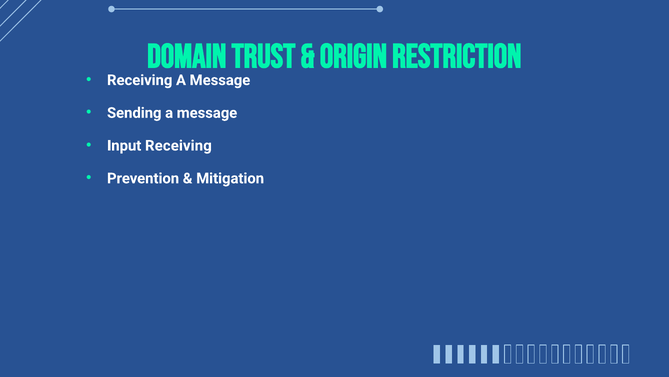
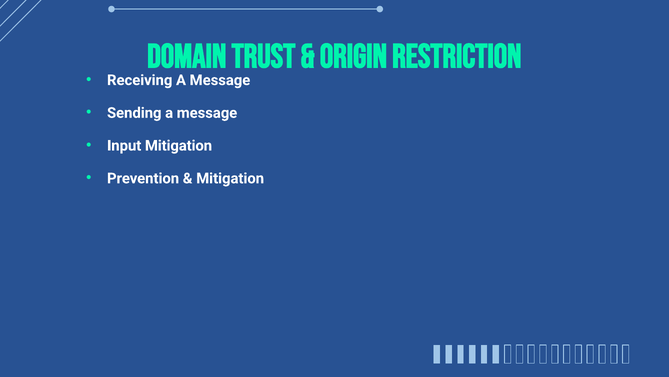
Input Receiving: Receiving -> Mitigation (178, 145)
